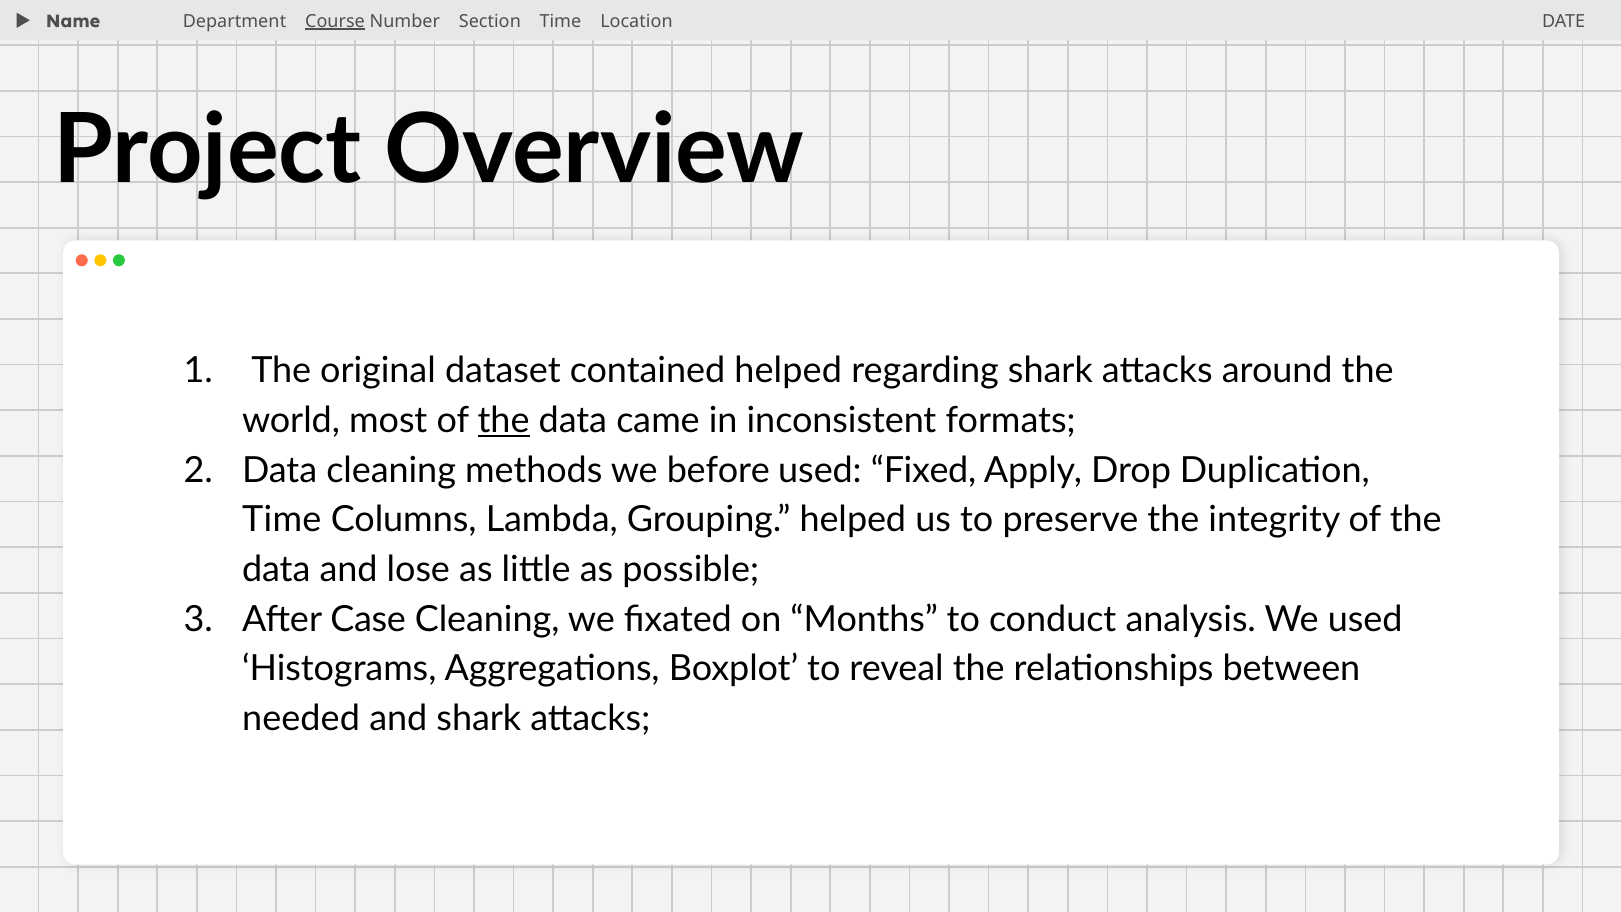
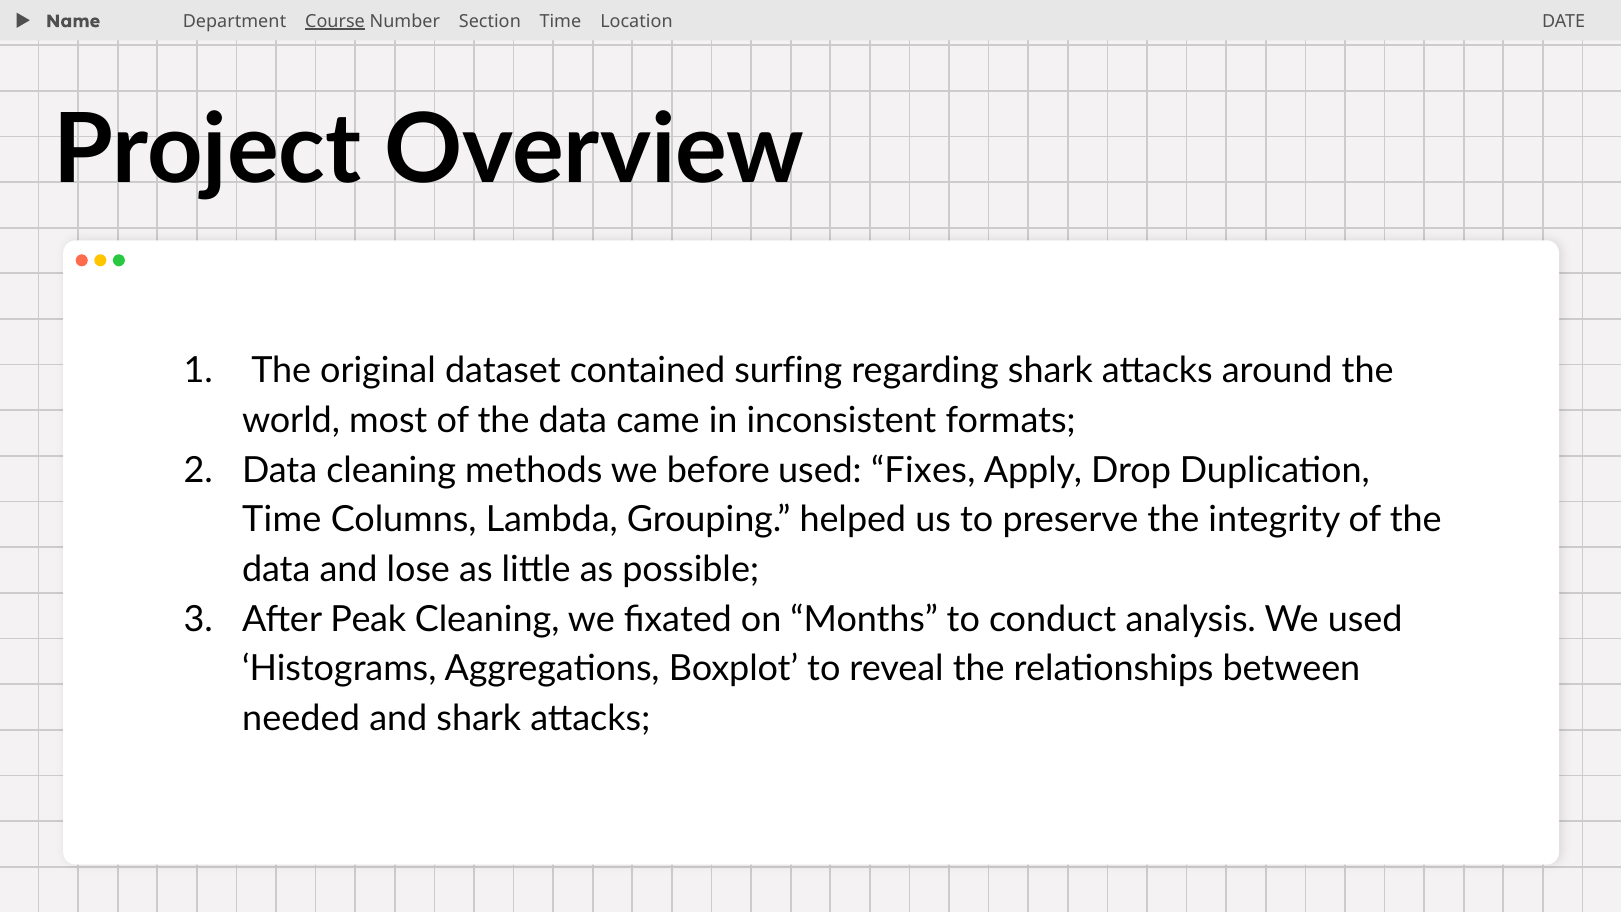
contained helped: helped -> surfing (788, 371)
the underline: present -> none (504, 420)
Fixed: Fixed -> Fixes (923, 470)
Case: Case -> Peak (368, 619)
